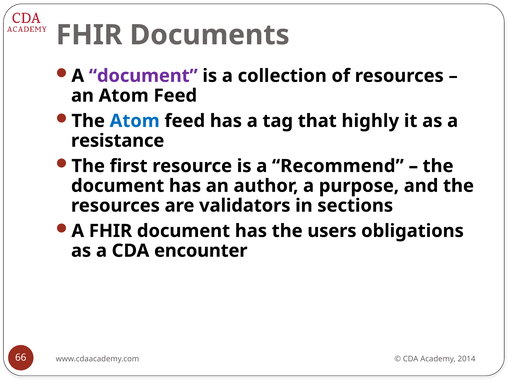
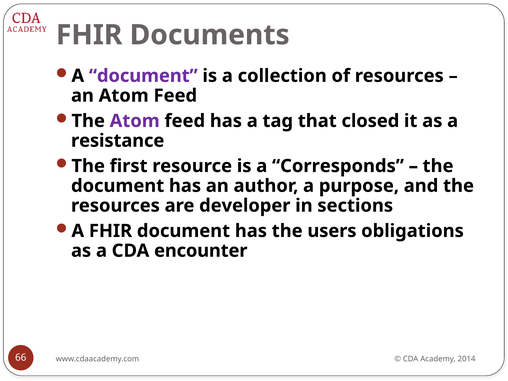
Atom colour: blue -> purple (135, 121)
highly: highly -> closed (370, 121)
Recommend: Recommend -> Corresponds (338, 166)
validators: validators -> developer (245, 206)
